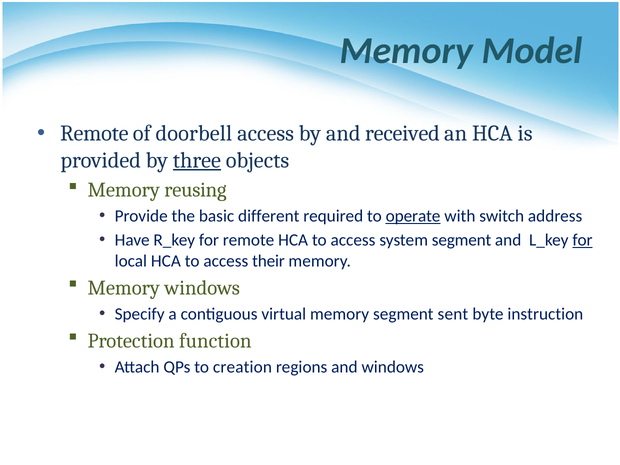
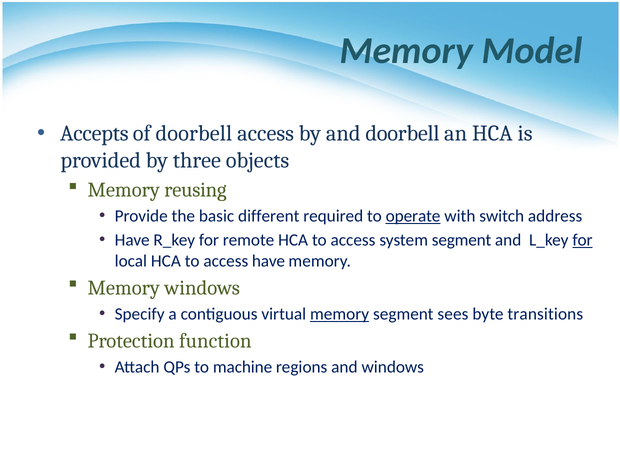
Remote: Remote -> Accepts (94, 133)
and received: received -> doorbell (402, 133)
three underline: present -> none (197, 160)
access their: their -> have (268, 261)
memory underline: none -> present (340, 314)
sent: sent -> sees (453, 314)
instruction: instruction -> transitions (545, 314)
creation: creation -> machine (243, 367)
